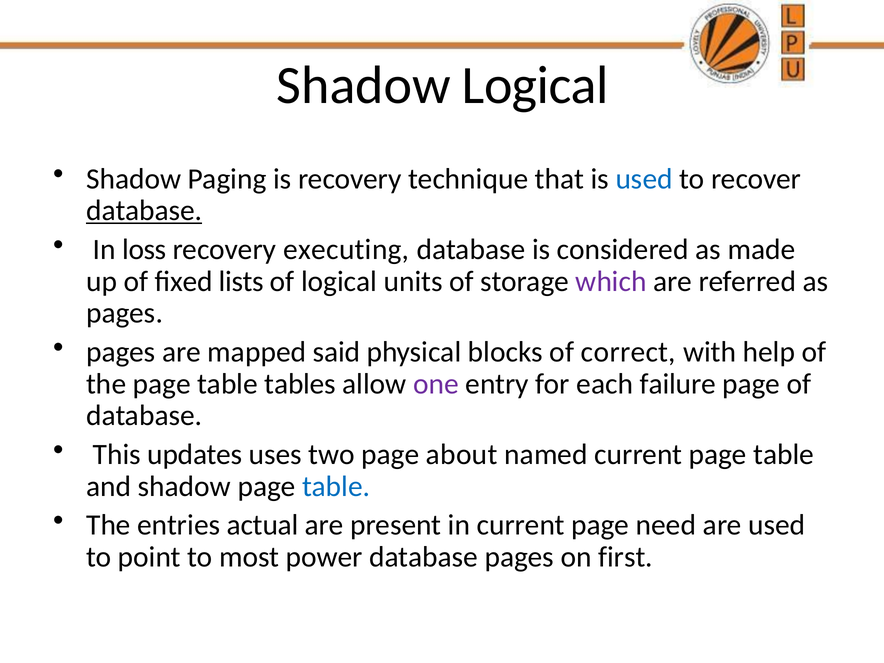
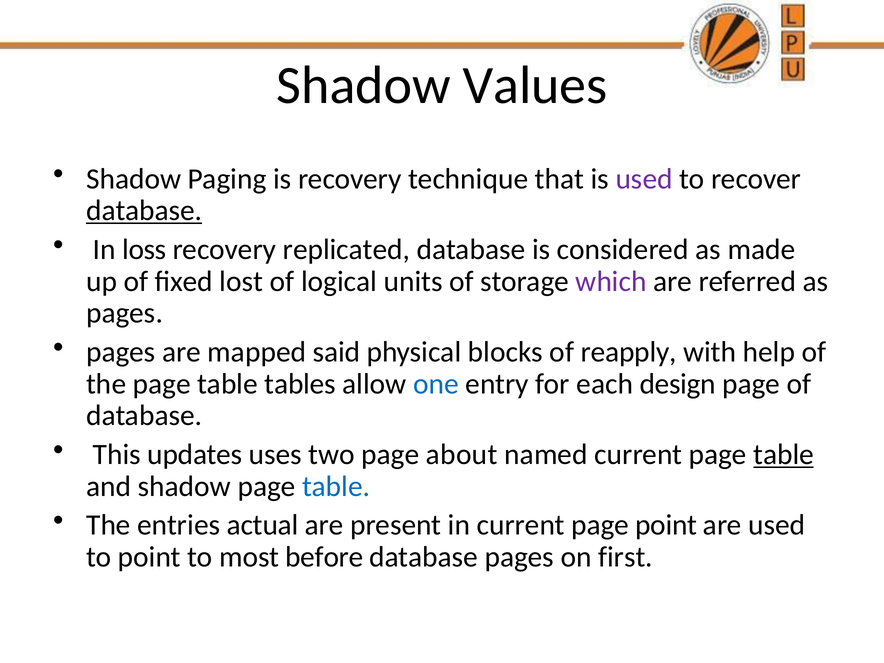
Shadow Logical: Logical -> Values (535, 86)
used colour: blue -> purple (644, 179)
executing: executing -> replicated (346, 250)
lists: lists -> lost (241, 281)
correct: correct -> reapply (629, 352)
one colour: purple -> blue (436, 384)
failure: failure -> design (678, 384)
table underline: none -> present (784, 455)
page need: need -> point (666, 525)
power: power -> before (324, 557)
